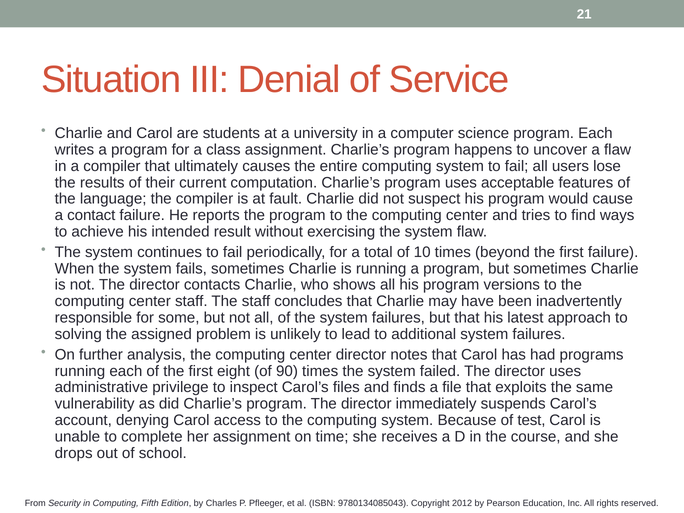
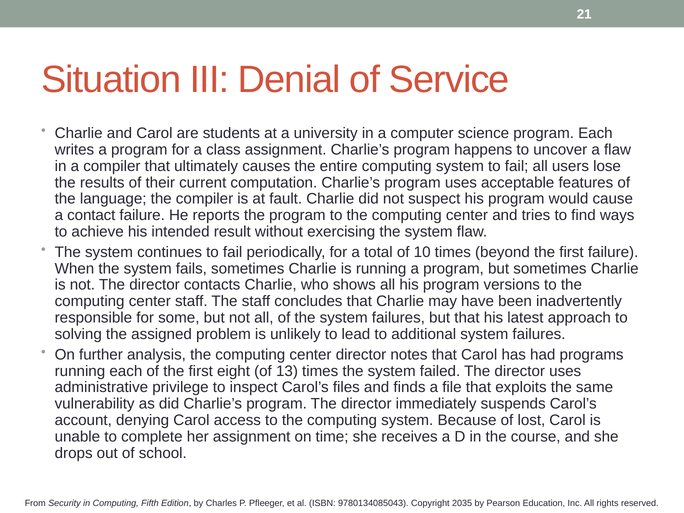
90: 90 -> 13 (287, 371)
test: test -> lost (531, 420)
2012: 2012 -> 2035 (462, 503)
